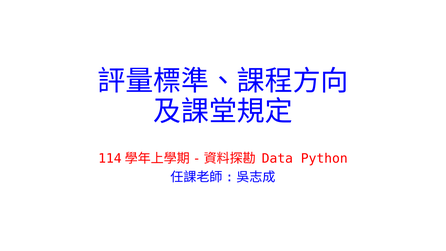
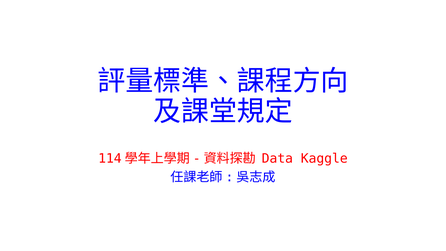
Python: Python -> Kaggle (324, 158)
